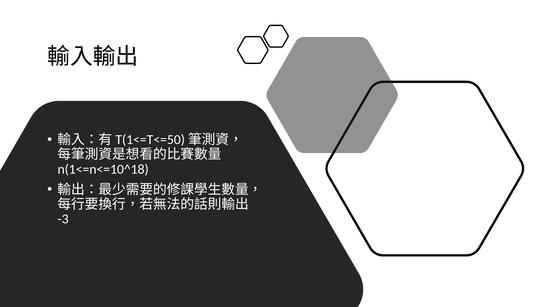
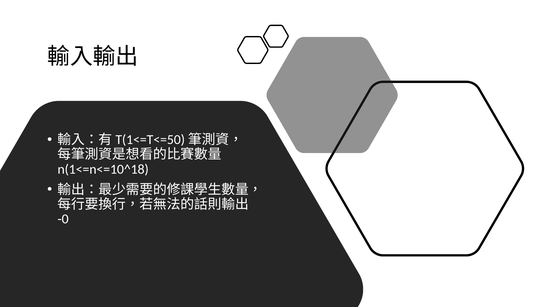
-3: -3 -> -0 (63, 219)
